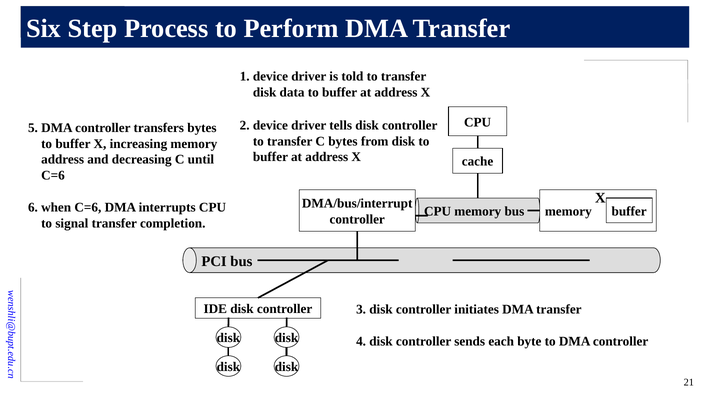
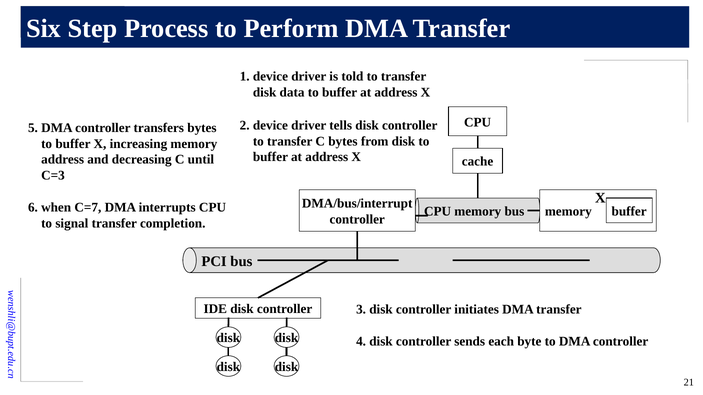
C=6: C=6 -> C=3 (53, 176)
when C=6: C=6 -> C=7 (88, 208)
